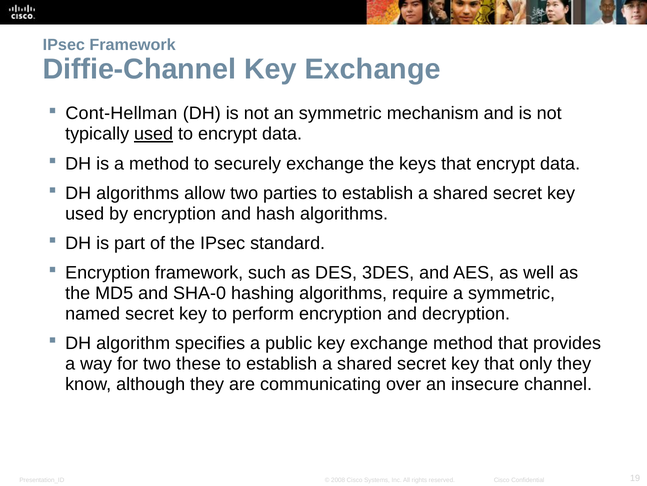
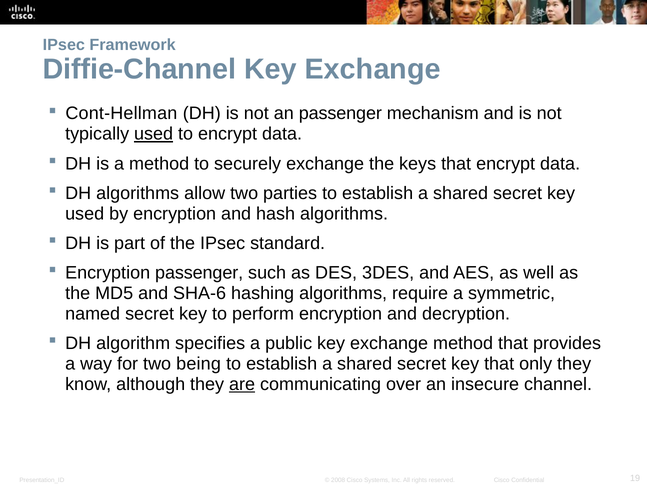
an symmetric: symmetric -> passenger (340, 113)
Encryption framework: framework -> passenger (199, 272)
SHA-0: SHA-0 -> SHA-6 (200, 293)
these: these -> being (199, 363)
are underline: none -> present (242, 384)
